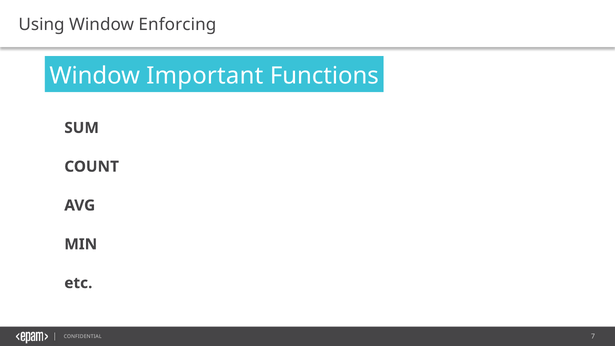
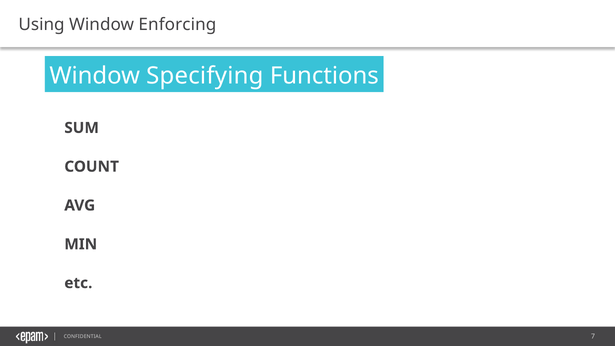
Important: Important -> Specifying (205, 76)
